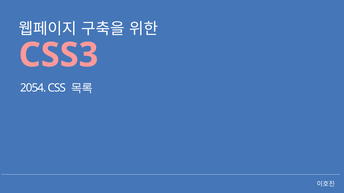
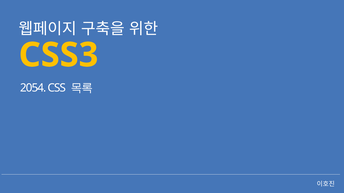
CSS3 colour: pink -> yellow (58, 55)
